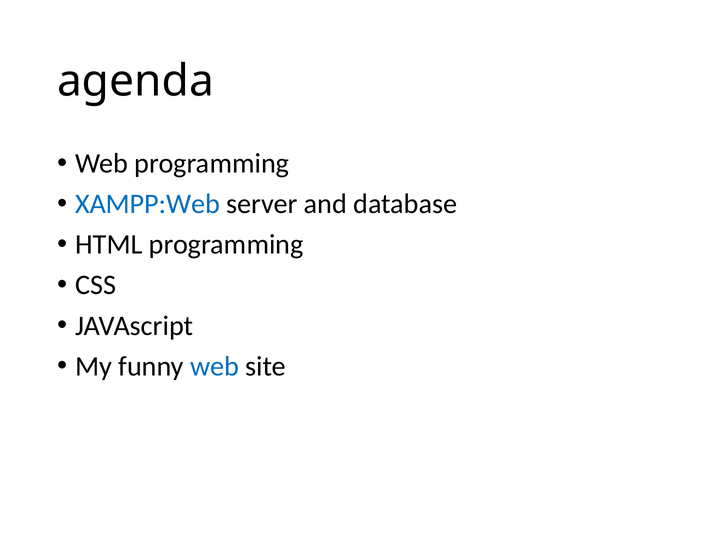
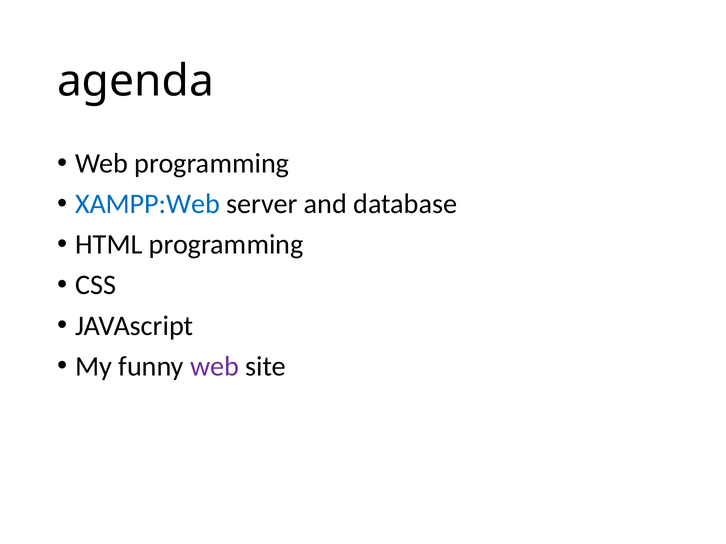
web colour: blue -> purple (214, 367)
